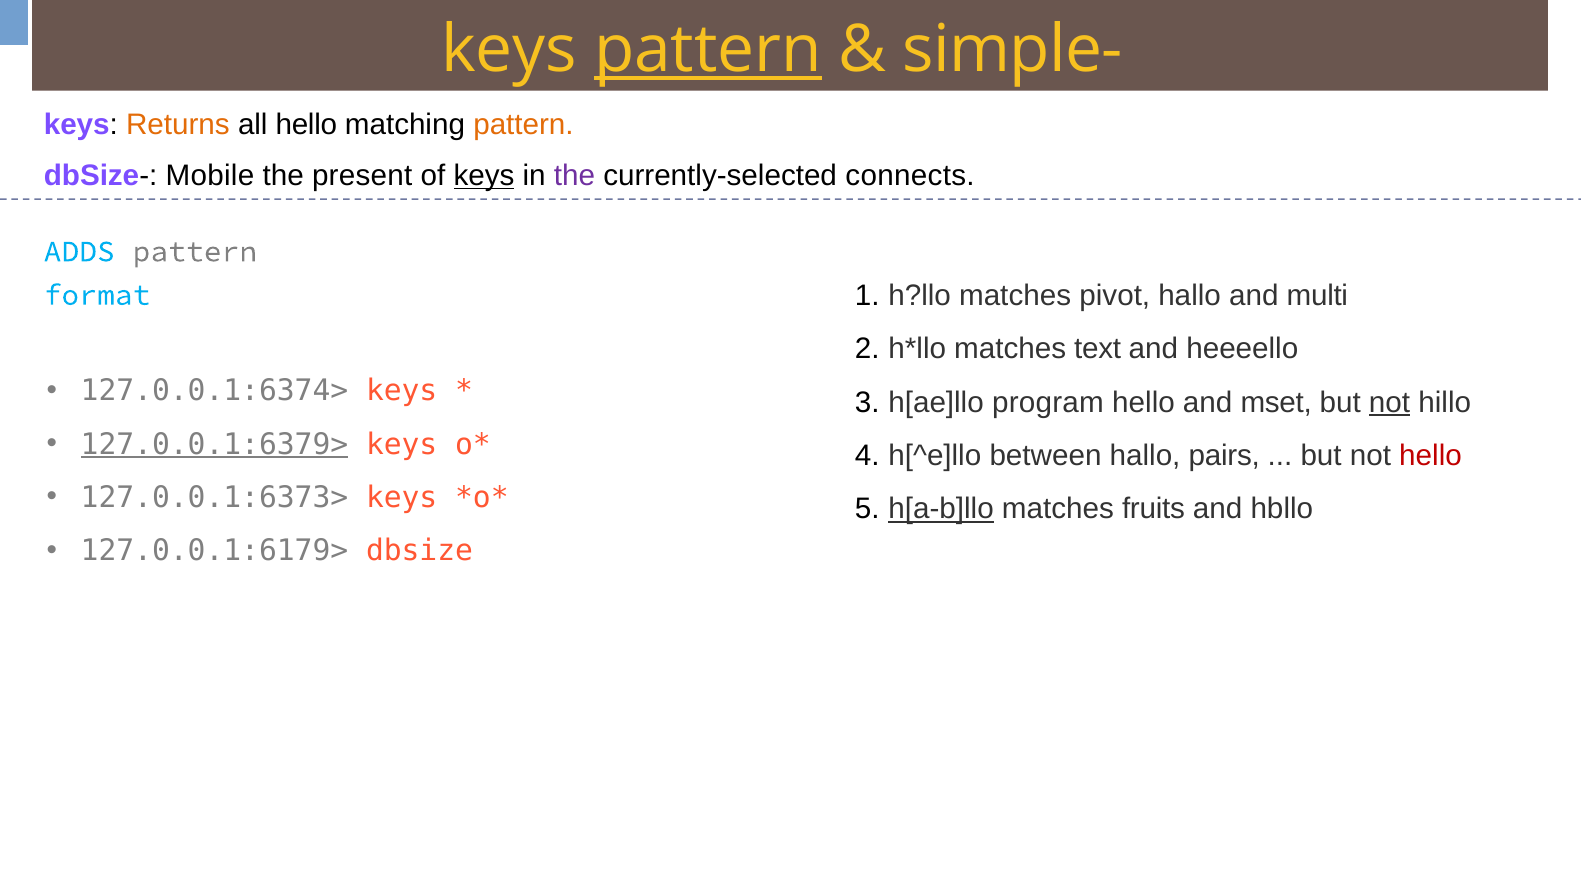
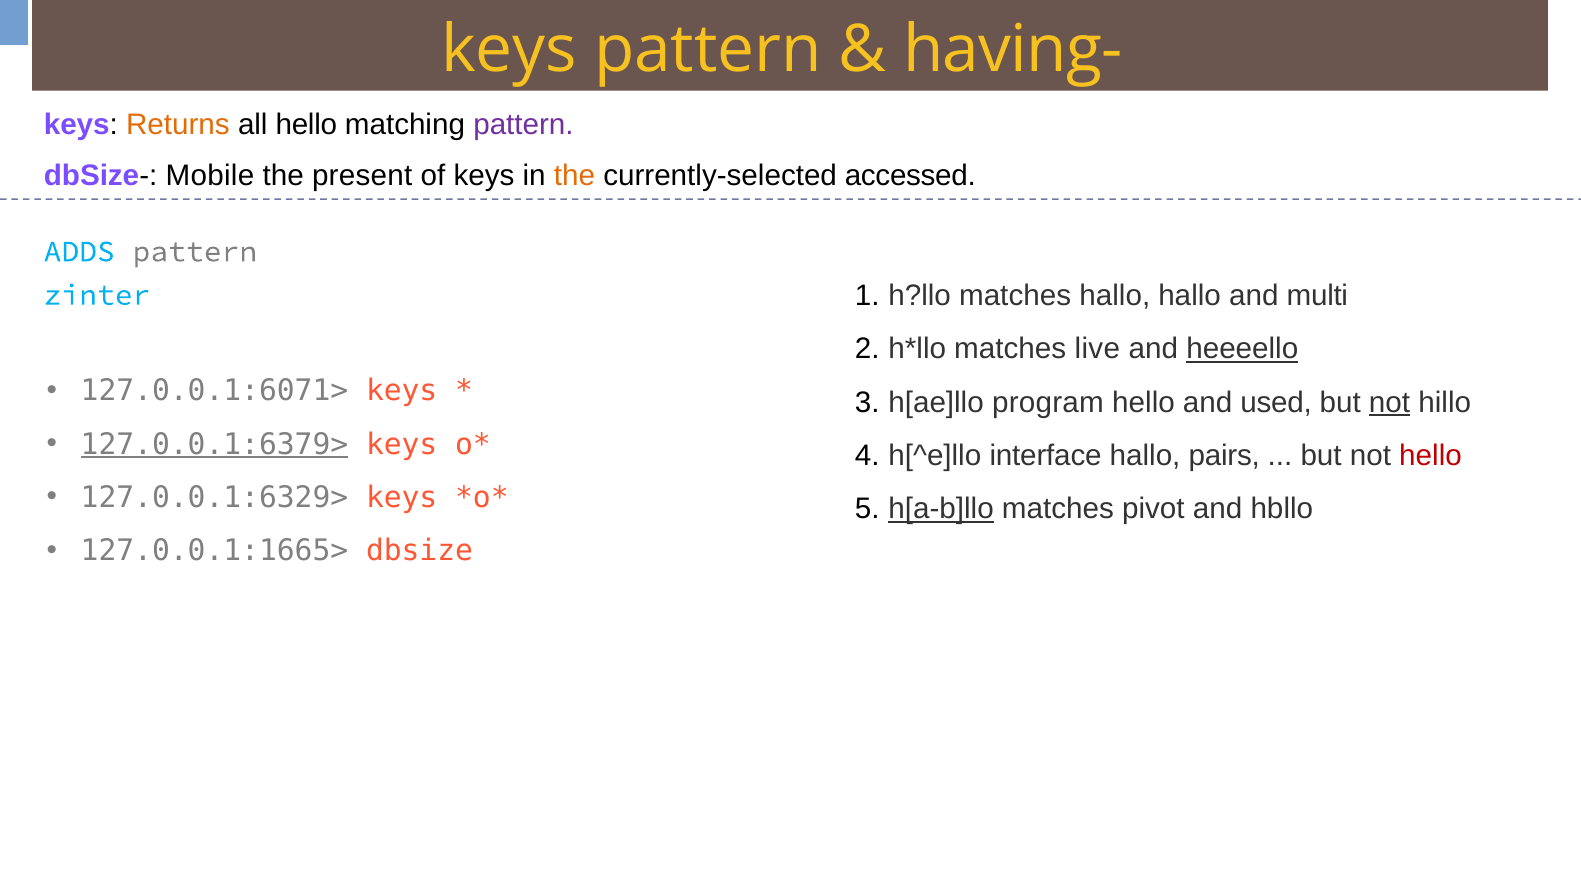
pattern underline: present -> none (708, 50)
simple-: simple- -> having- (1013, 50)
pattern colour: orange -> purple (523, 124)
keys underline: present -> none (484, 176)
the colour: purple -> orange (574, 176)
connects: connects -> accessed (910, 176)
matches pivot: pivot -> hallo (1115, 296)
format: format -> zinter (97, 295)
text: text -> live (1097, 349)
heeeello underline: none -> present (1242, 349)
127.0.0.1:6374>: 127.0.0.1:6374> -> 127.0.0.1:6071> (214, 391)
mset: mset -> used (1276, 402)
between: between -> interface (1046, 456)
127.0.0.1:6373>: 127.0.0.1:6373> -> 127.0.0.1:6329> (214, 498)
fruits: fruits -> pivot (1153, 509)
127.0.0.1:6179>: 127.0.0.1:6179> -> 127.0.0.1:1665> (214, 551)
